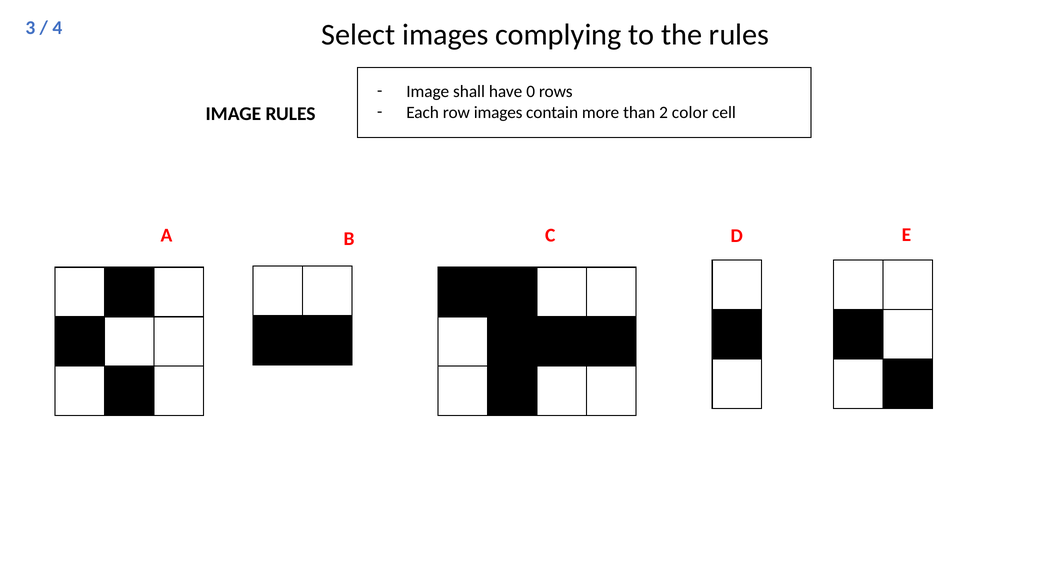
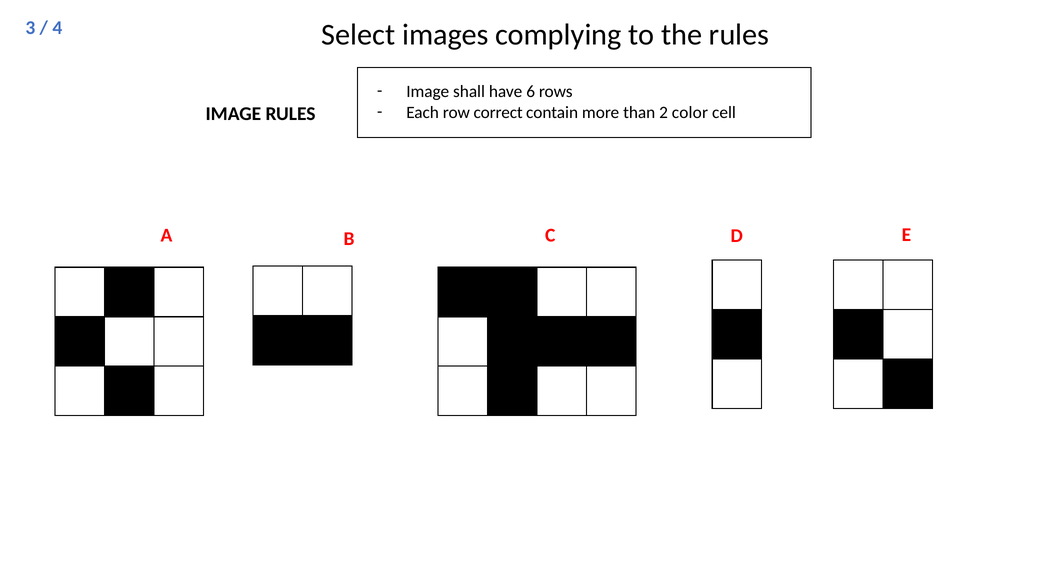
0: 0 -> 6 (531, 92)
row images: images -> correct (498, 113)
